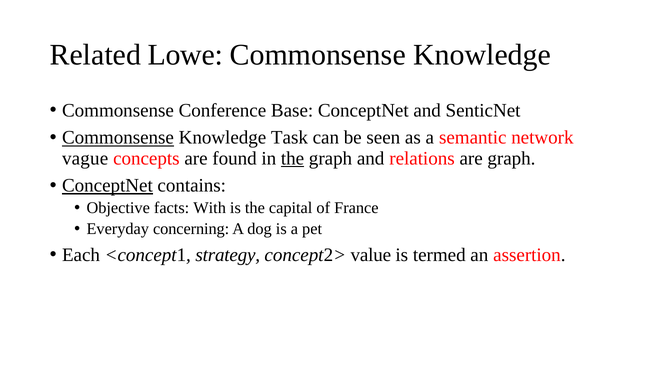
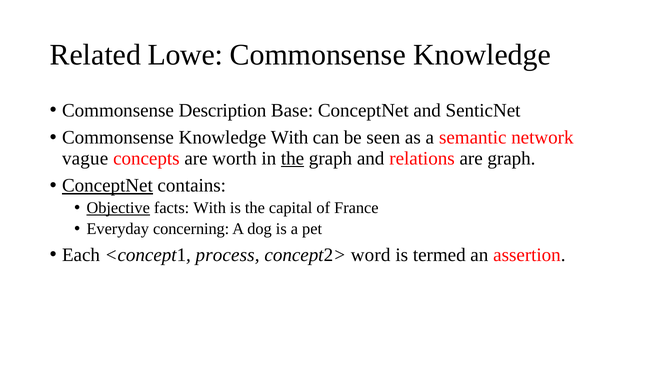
Conference: Conference -> Description (223, 110)
Commonsense underline: present -> none (118, 138)
Knowledge Task: Task -> With (290, 138)
found: found -> worth (235, 158)
Objective underline: none -> present (118, 208)
strategy: strategy -> process (228, 255)
value: value -> word (371, 255)
